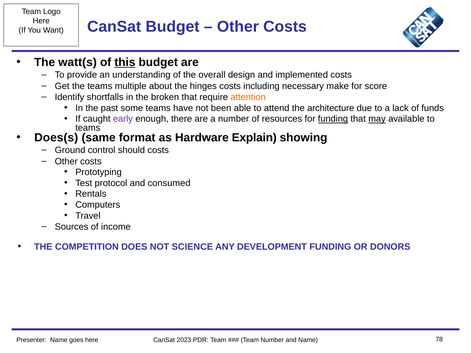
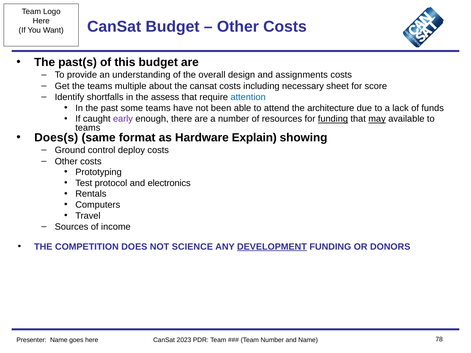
watt(s: watt(s -> past(s (78, 62)
this underline: present -> none (125, 62)
implemented: implemented -> assignments (302, 75)
the hinges: hinges -> cansat (203, 86)
make: make -> sheet (338, 86)
broken: broken -> assess (165, 97)
attention colour: orange -> blue (248, 97)
should: should -> deploy (131, 150)
consumed: consumed -> electronics (169, 183)
DEVELOPMENT underline: none -> present (272, 247)
